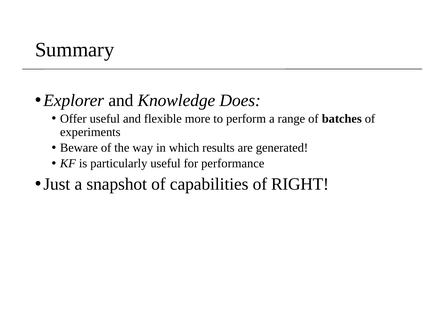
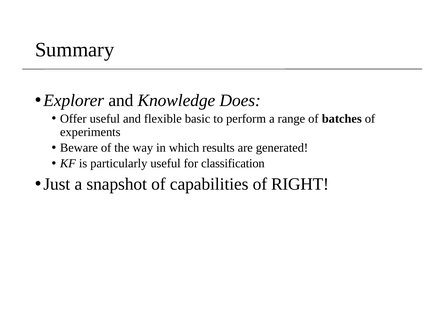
more: more -> basic (198, 119)
performance: performance -> classification (233, 163)
